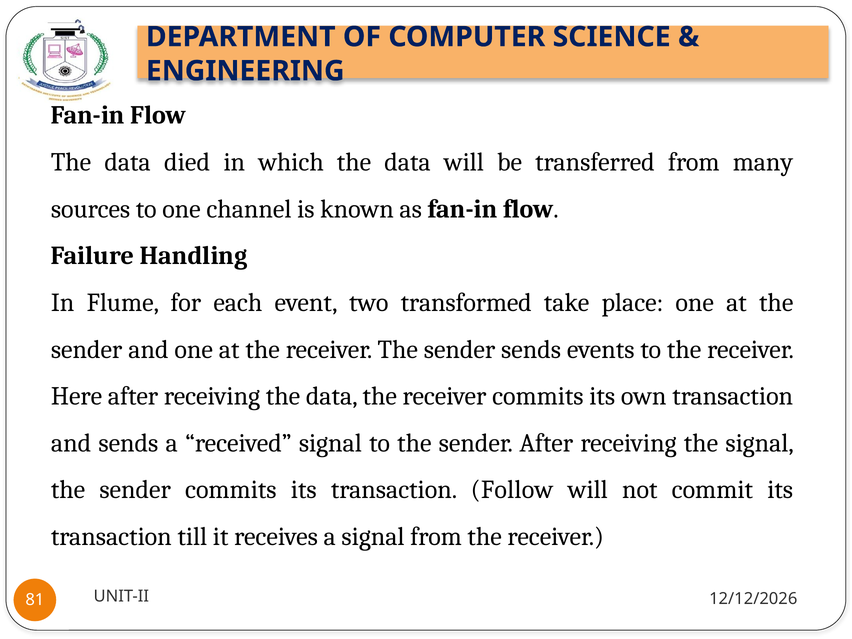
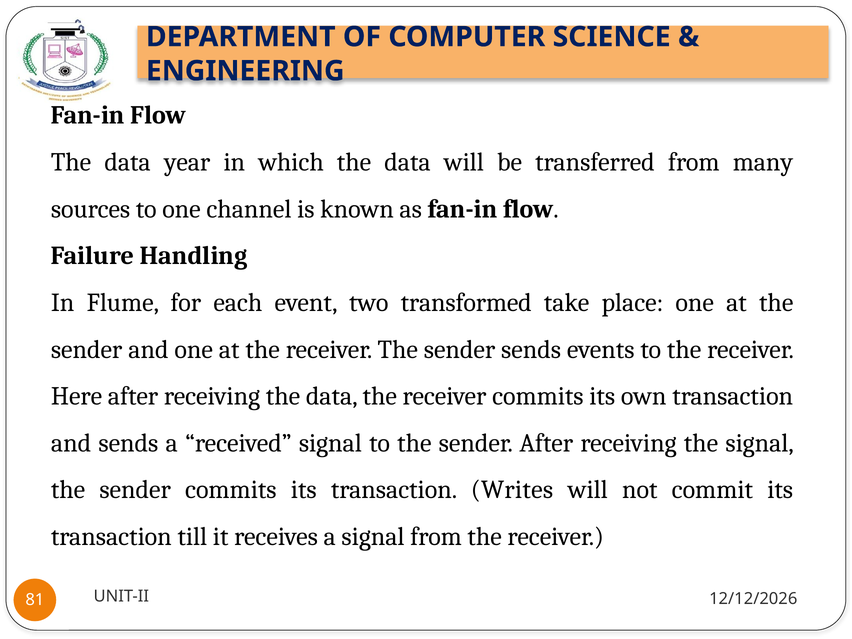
died: died -> year (187, 162)
Follow: Follow -> Writes (512, 490)
